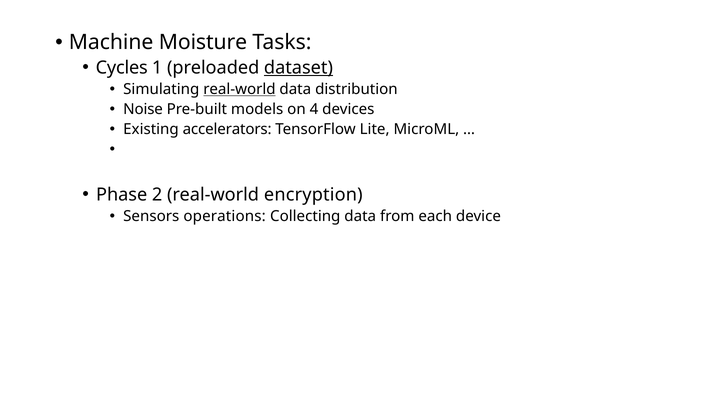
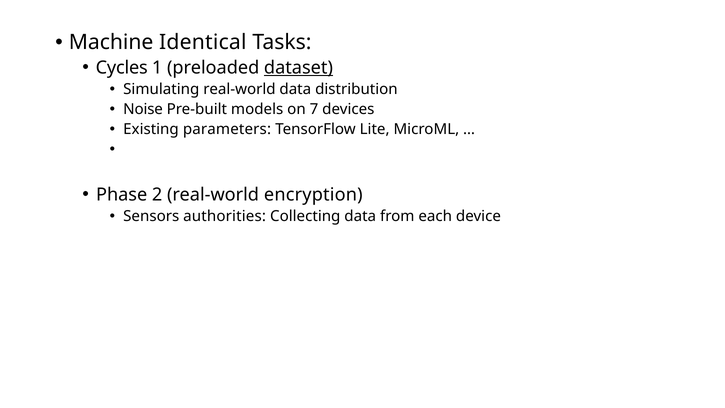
Moisture: Moisture -> Identical (203, 42)
real-world underline: present -> none (239, 89)
4: 4 -> 7 (314, 109)
accelerators: accelerators -> parameters (227, 129)
operations: operations -> authorities (225, 216)
